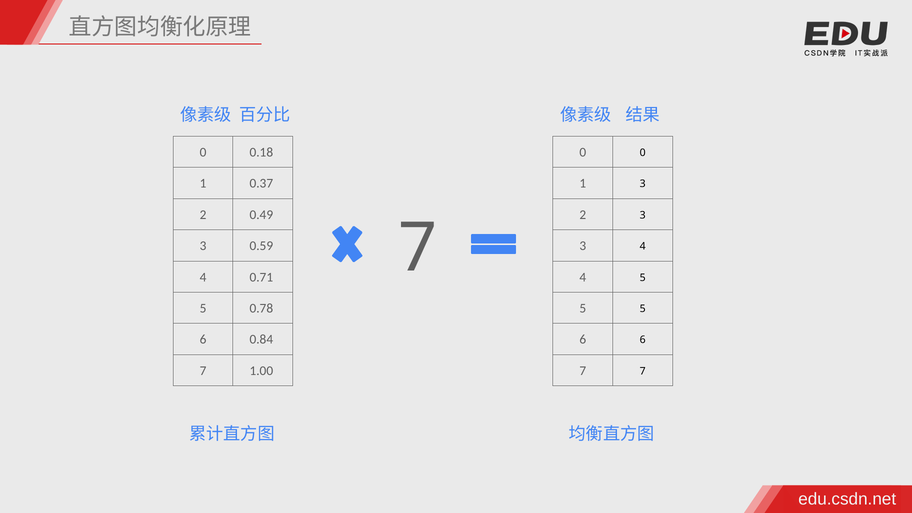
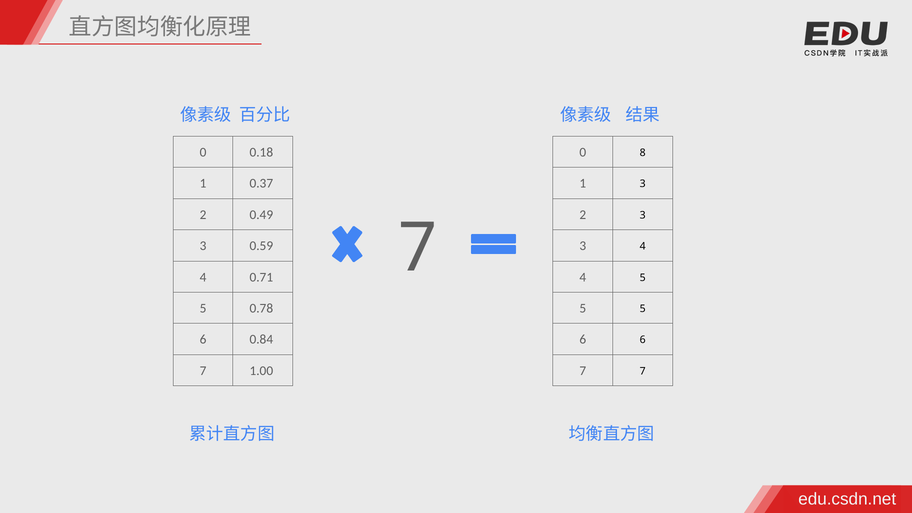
0 0: 0 -> 8 (643, 153)
